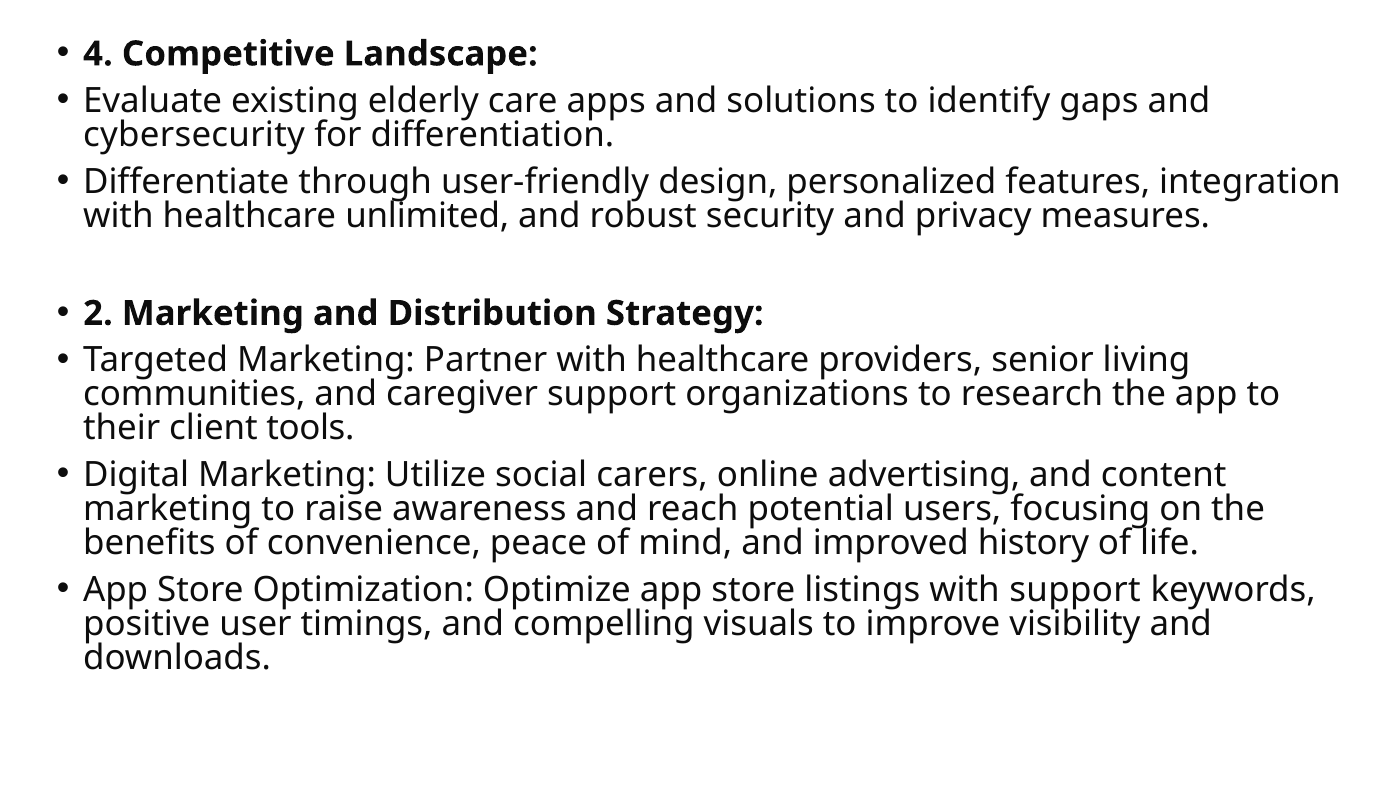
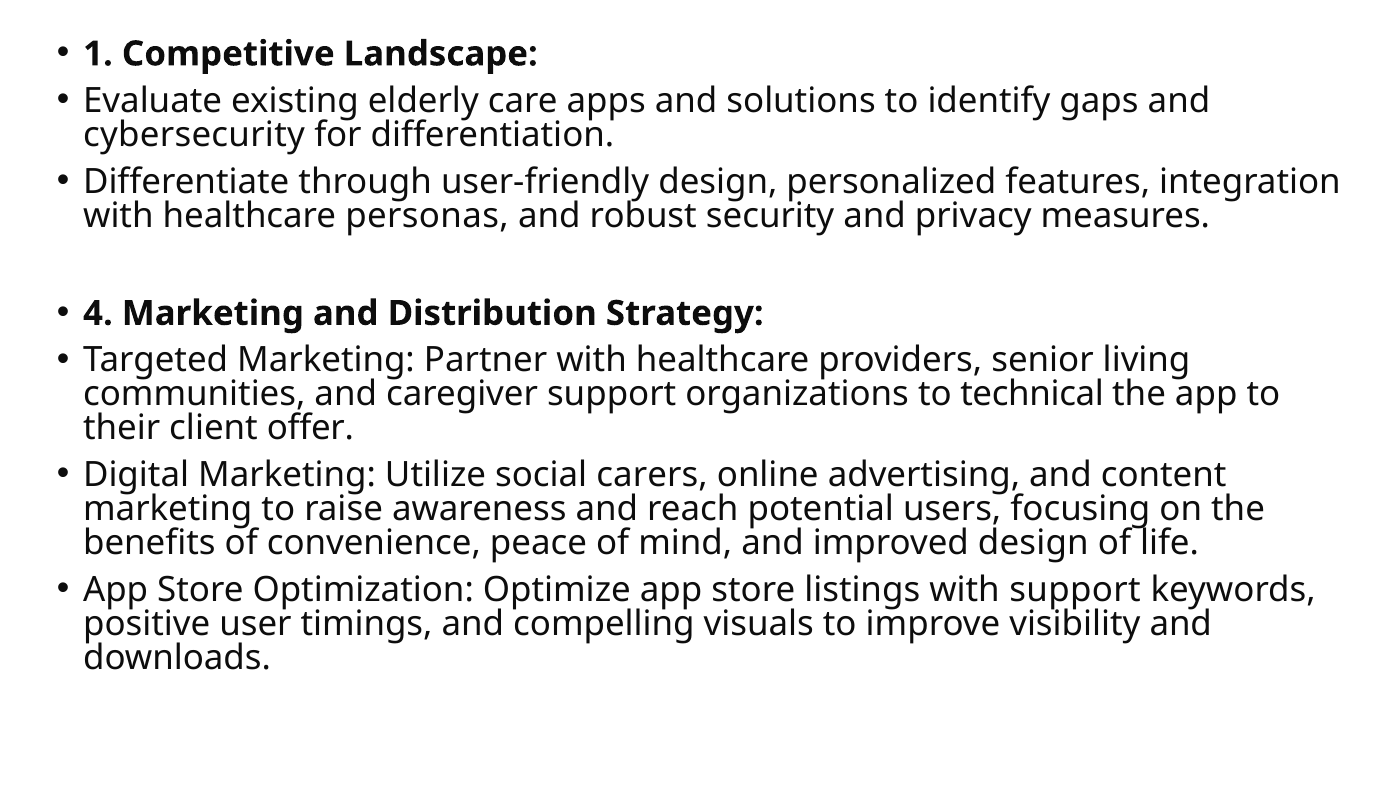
4: 4 -> 1 (98, 54)
unlimited: unlimited -> personas (427, 216)
2: 2 -> 4 (98, 313)
research: research -> technical (1032, 394)
tools: tools -> offer (310, 428)
improved history: history -> design (1033, 543)
